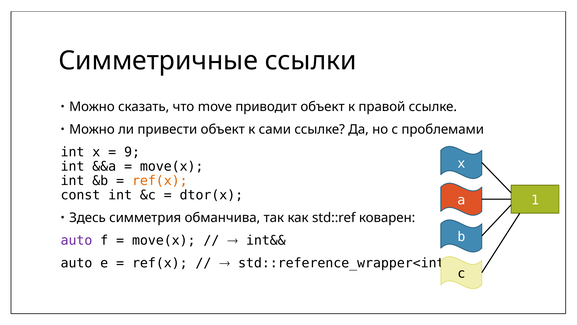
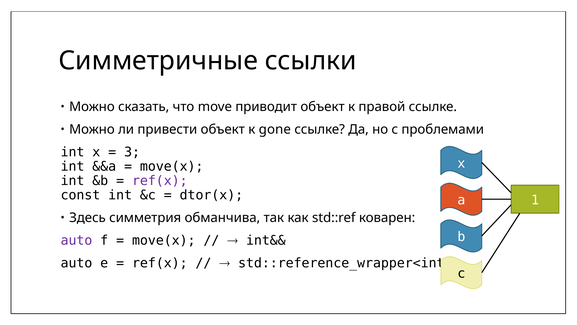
сами: сами -> gone (275, 129)
9: 9 -> 3 (132, 152)
ref(x colour: orange -> purple (160, 181)
